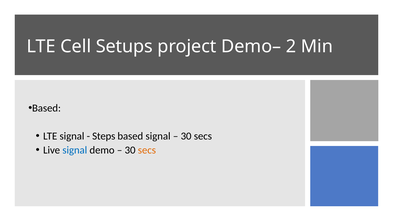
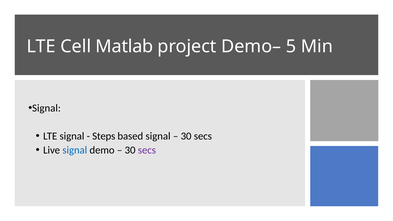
Setups: Setups -> Matlab (124, 46)
2: 2 -> 5 (291, 46)
Based: Based -> Signal (46, 108)
secs colour: orange -> purple (147, 150)
